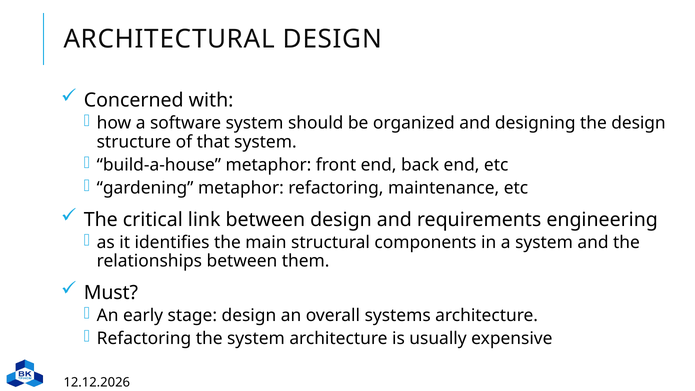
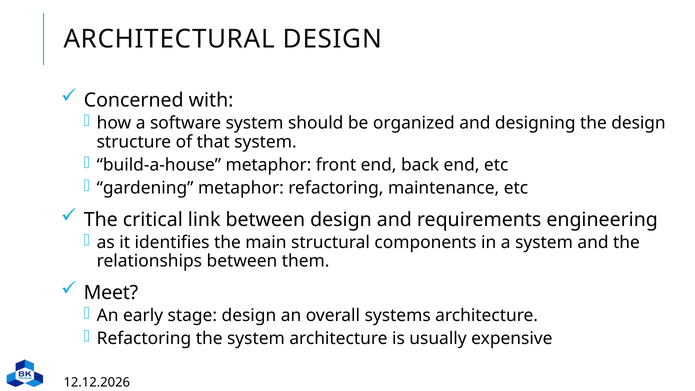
Must: Must -> Meet (111, 293)
